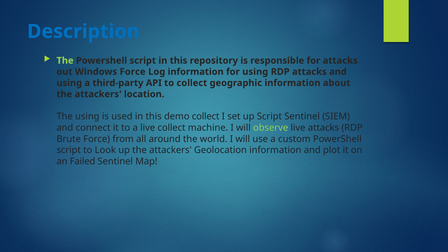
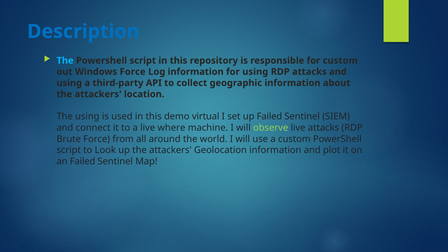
The colour: light green -> light blue (65, 61)
for attacks: attacks -> custom (340, 61)
demo collect: collect -> virtual (206, 117)
up Script: Script -> Failed (269, 117)
live collect: collect -> where (171, 128)
